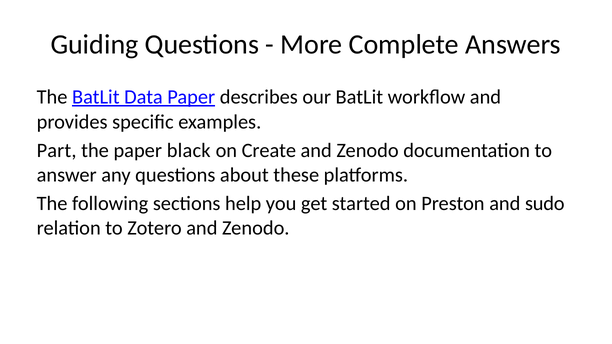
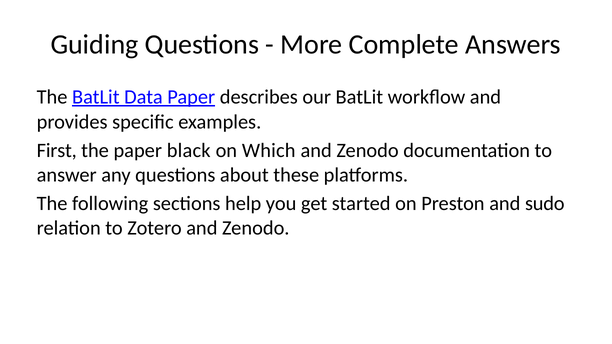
Part: Part -> First (57, 151)
Create: Create -> Which (269, 151)
